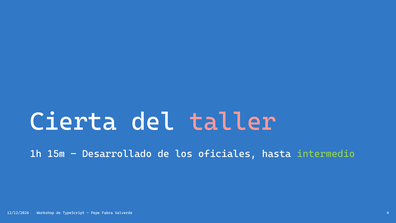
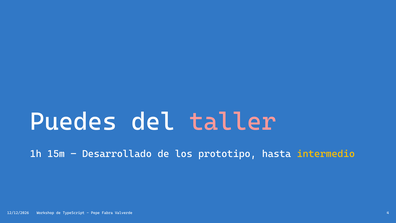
Cierta: Cierta -> Puedes (73, 122)
oficiales: oficiales -> prototipo (227, 154)
intermedio colour: light green -> yellow (326, 154)
